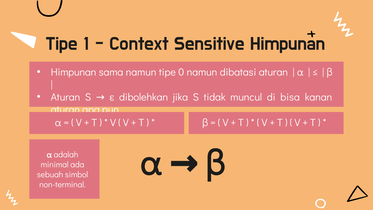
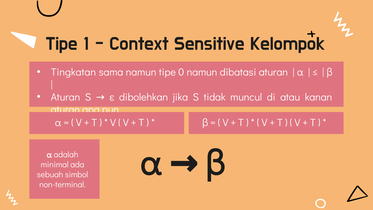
Sensitive Himpunan: Himpunan -> Kelompok (288, 44)
Himpunan: Himpunan -> Tingkatan (73, 72)
bisa: bisa -> atau (290, 97)
